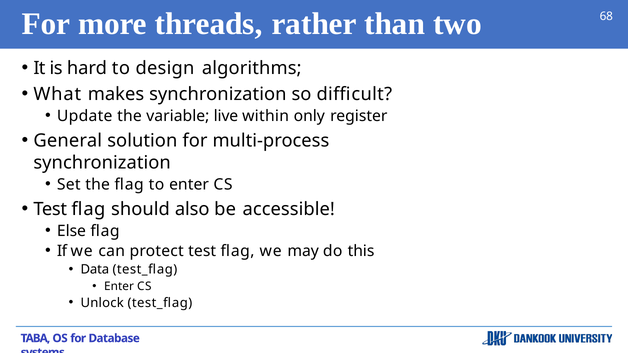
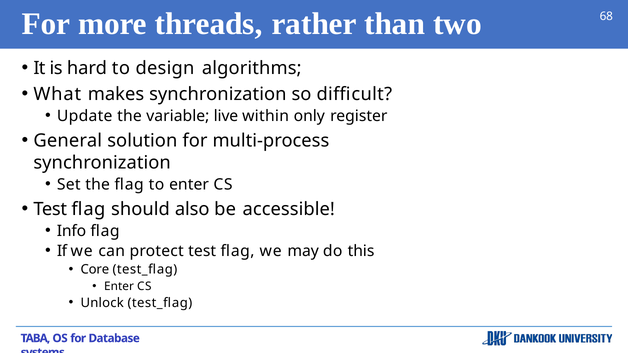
Else: Else -> Info (72, 231)
Data: Data -> Core (95, 270)
